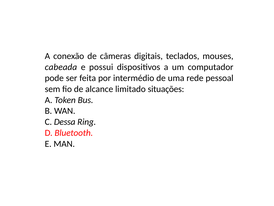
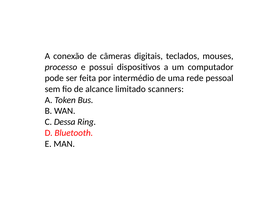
cabeada: cabeada -> processo (61, 67)
situações: situações -> scanners (166, 89)
